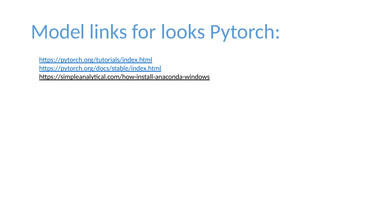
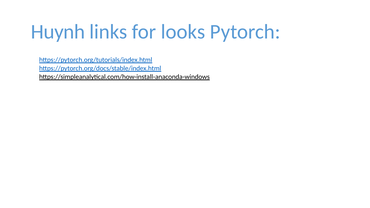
Model: Model -> Huynh (58, 32)
